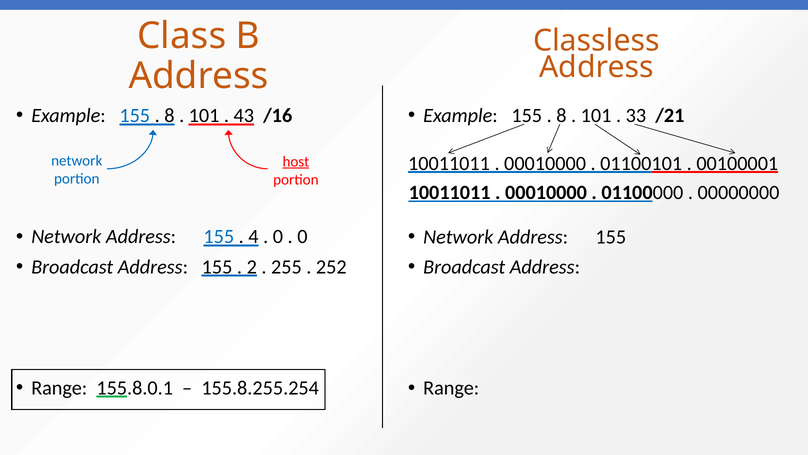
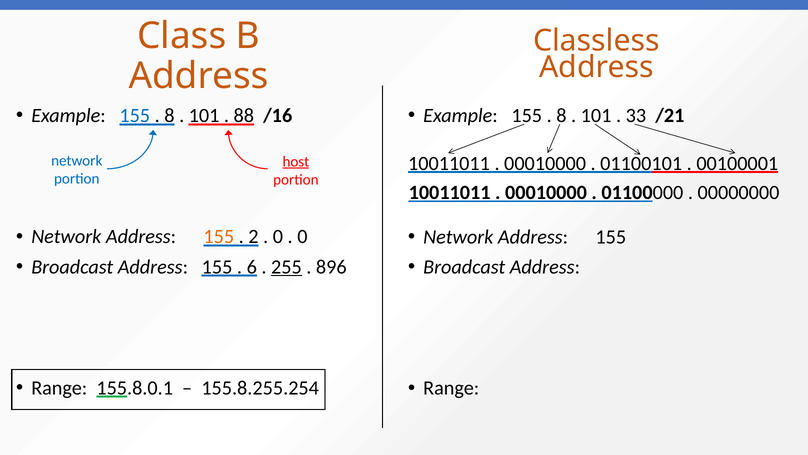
43: 43 -> 88 (244, 115)
155 colour: blue -> orange (219, 236)
4: 4 -> 2 (253, 236)
2: 2 -> 6 (252, 267)
255 underline: none -> present (286, 267)
252: 252 -> 896 (331, 267)
